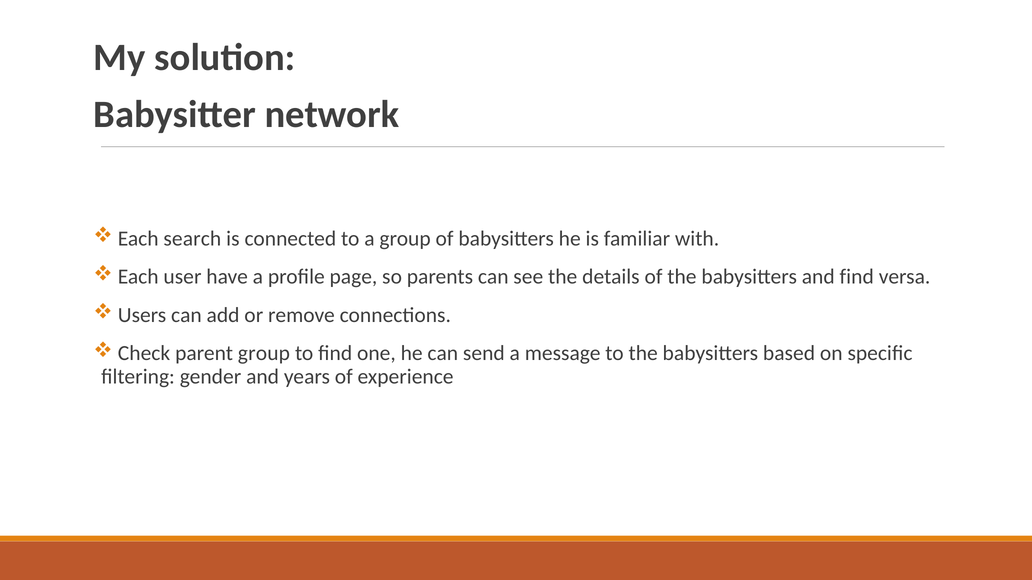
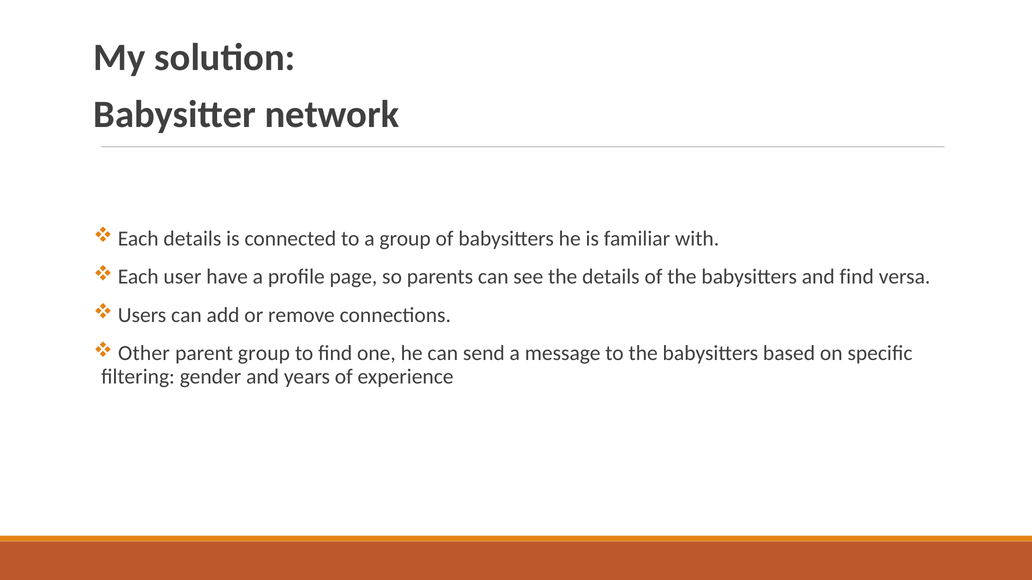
Each search: search -> details (192, 239)
Check: Check -> Other (144, 354)
